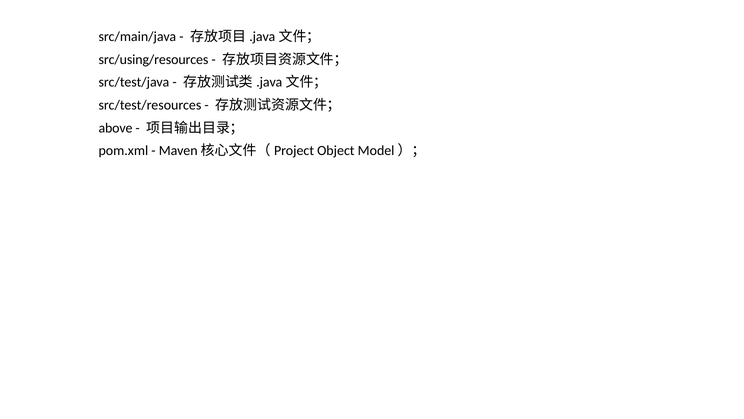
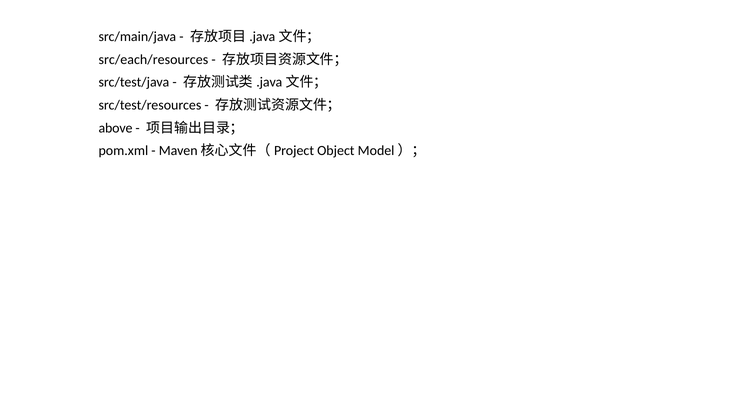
src/using/resources: src/using/resources -> src/each/resources (153, 59)
